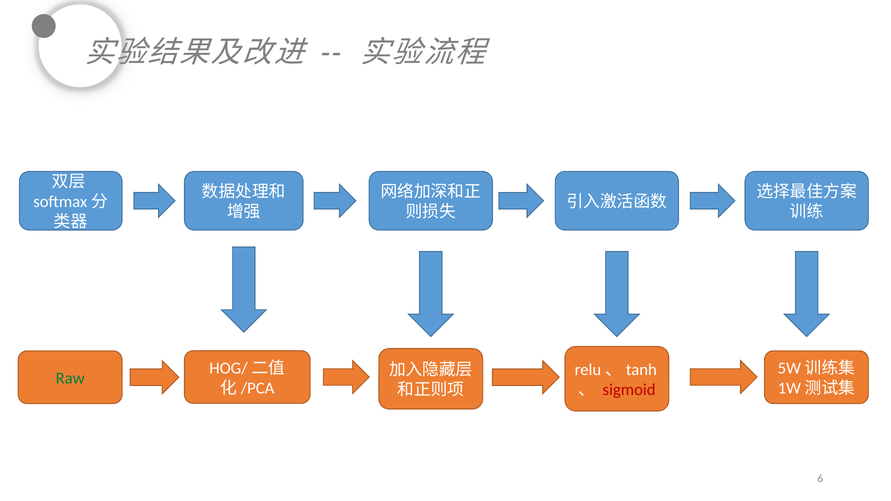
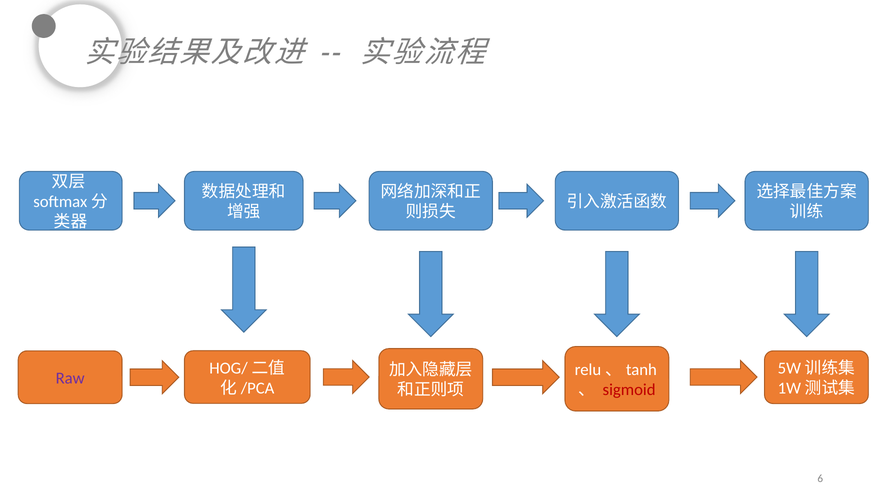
Raw colour: green -> purple (70, 379)
